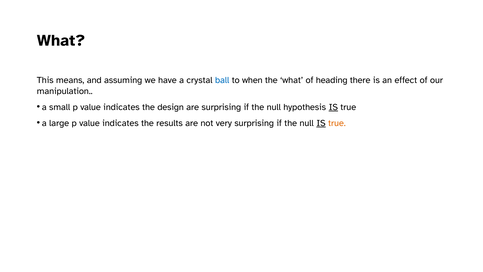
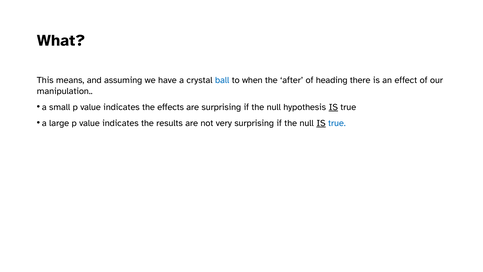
the what: what -> after (292, 80)
design: design -> effects (171, 107)
true colour: orange -> blue (337, 123)
